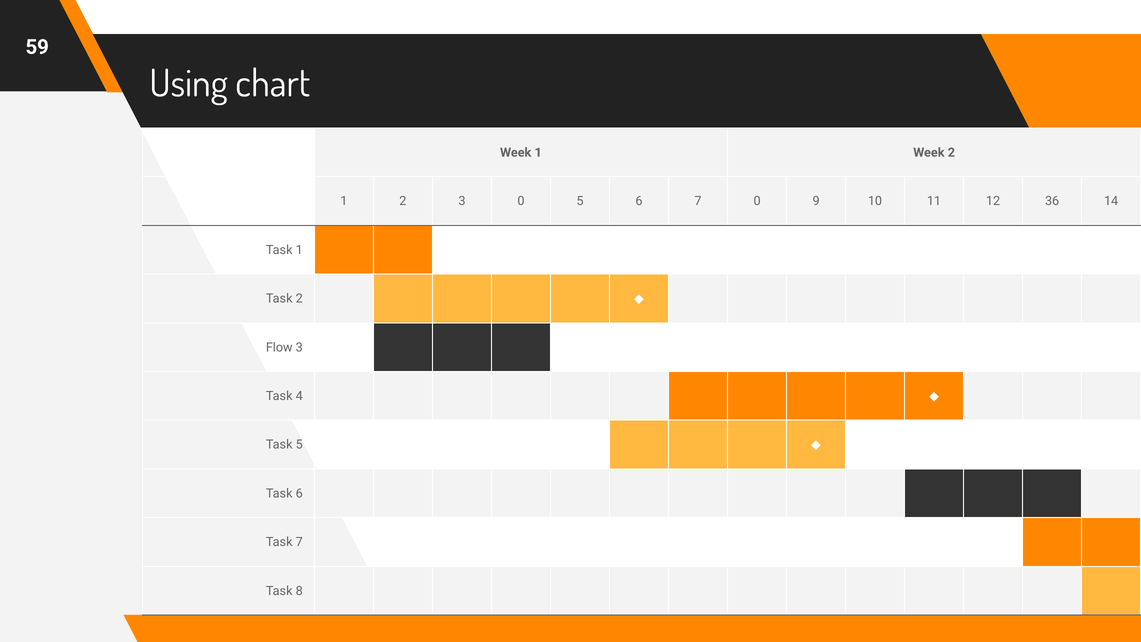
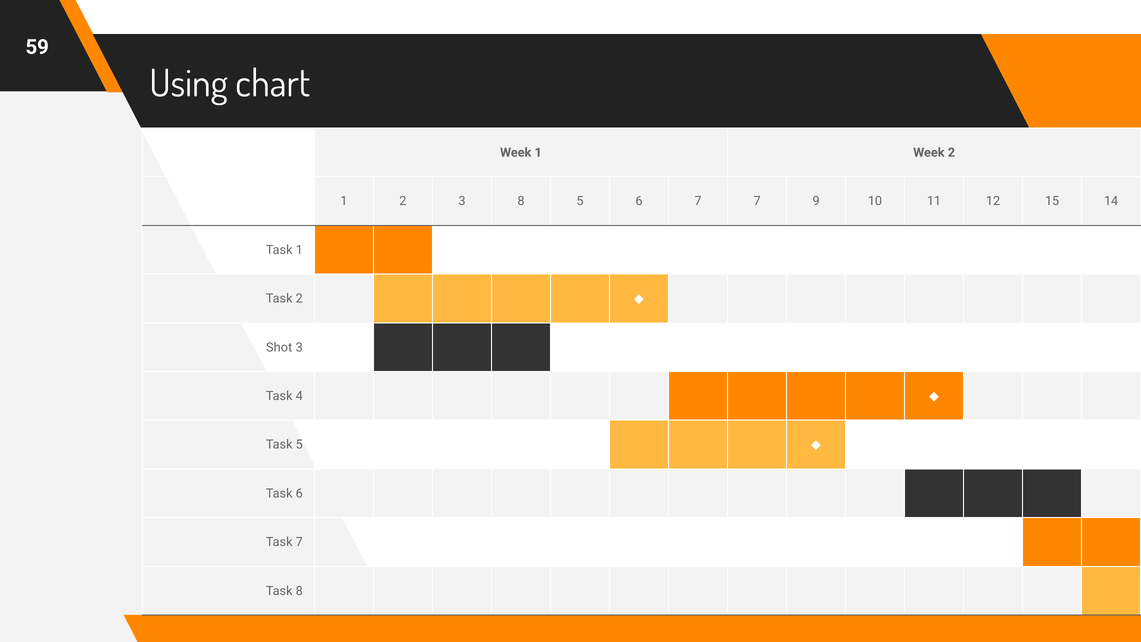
3 0: 0 -> 8 (521, 201)
7 0: 0 -> 7 (757, 201)
36: 36 -> 15 (1052, 201)
Flow: Flow -> Shot (279, 347)
